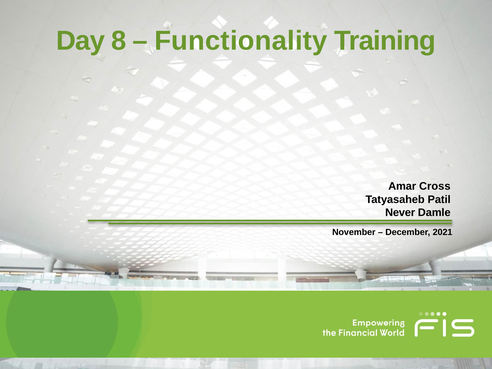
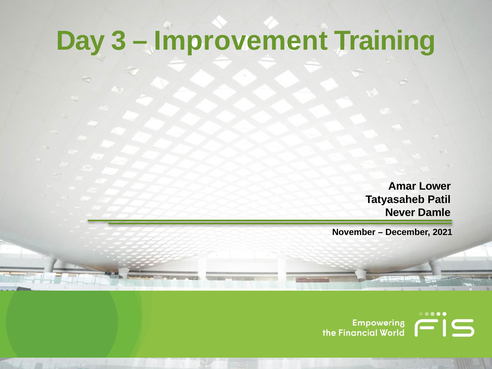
8: 8 -> 3 (119, 41)
Functionality: Functionality -> Improvement (241, 41)
Cross: Cross -> Lower (435, 186)
